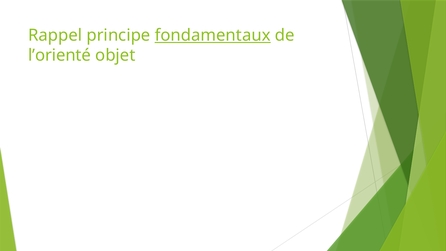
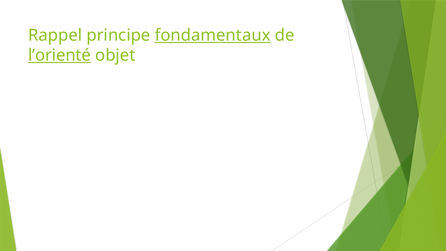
l’orienté underline: none -> present (60, 55)
